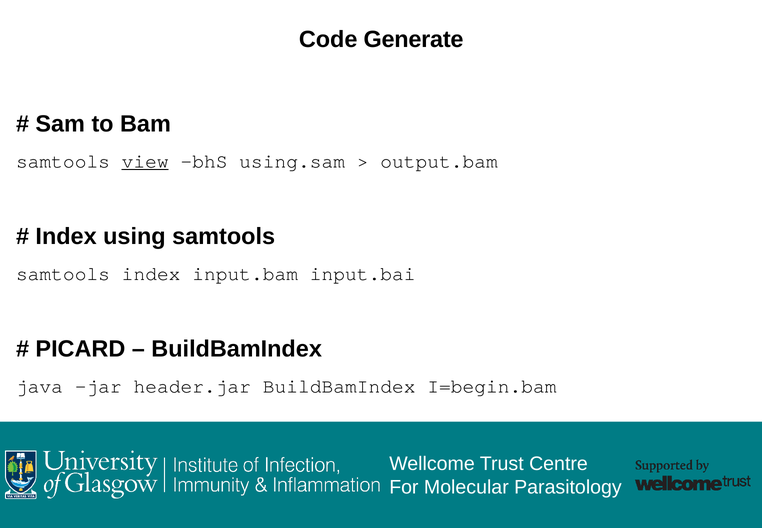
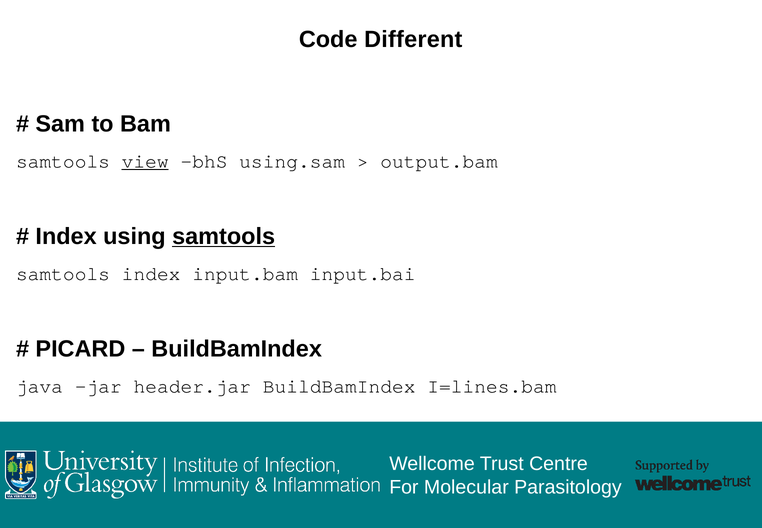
Generate: Generate -> Different (413, 39)
samtools underline: none -> present (224, 236)
I=begin.bam: I=begin.bam -> I=lines.bam (492, 386)
